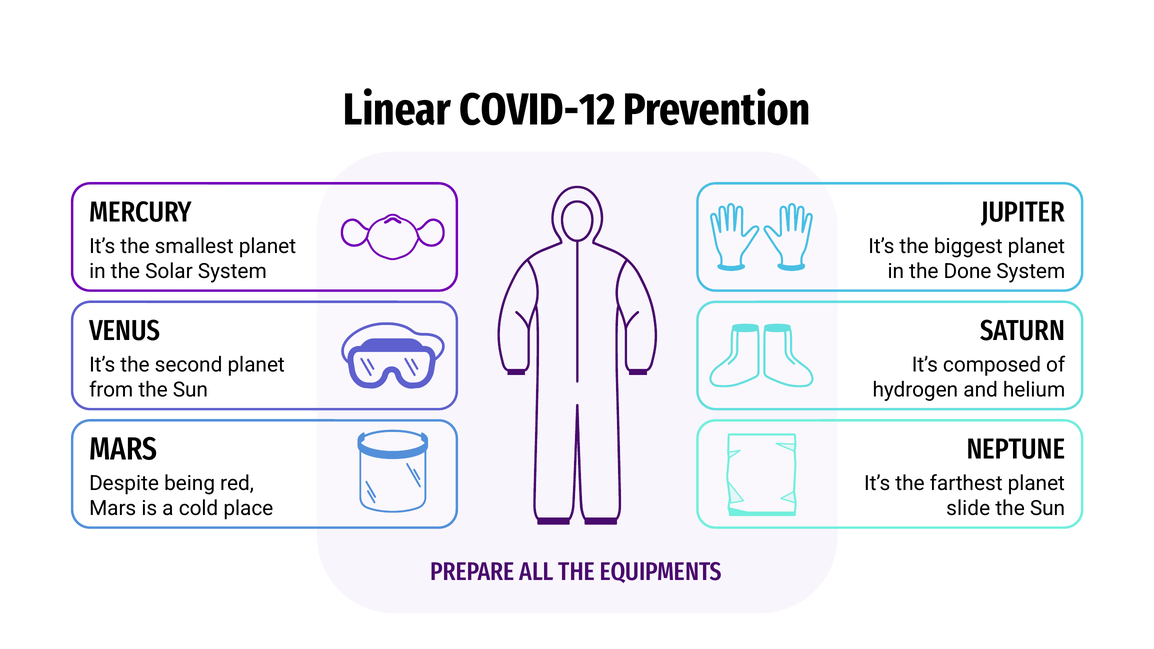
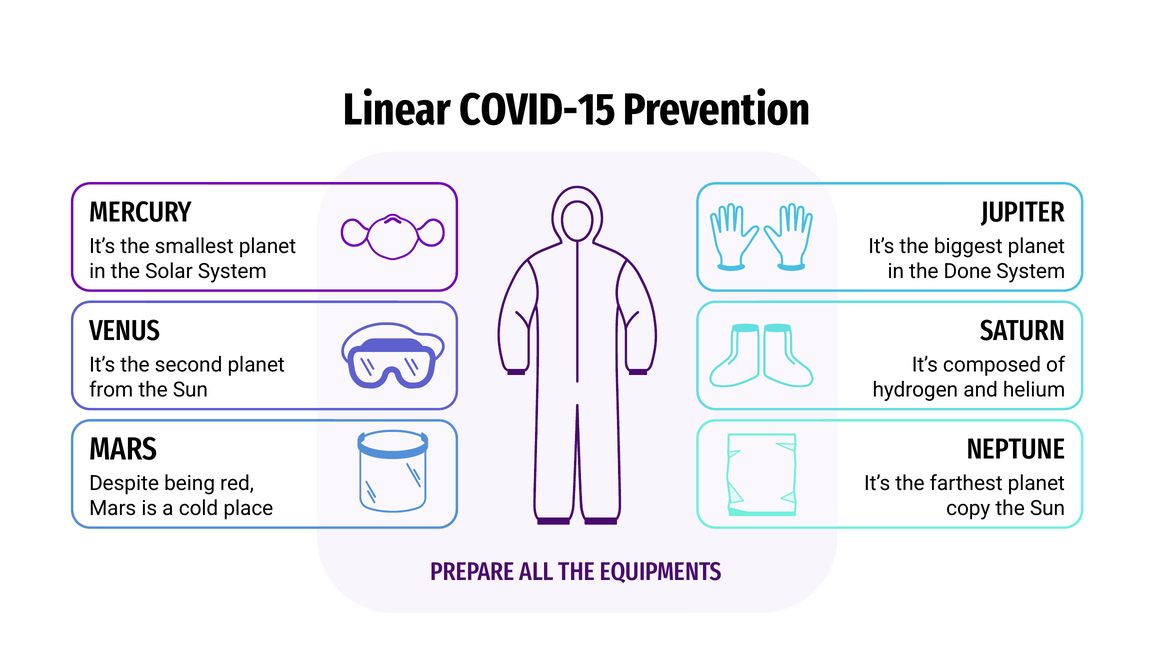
COVID-12: COVID-12 -> COVID-15 (538, 110)
slide: slide -> copy (968, 509)
